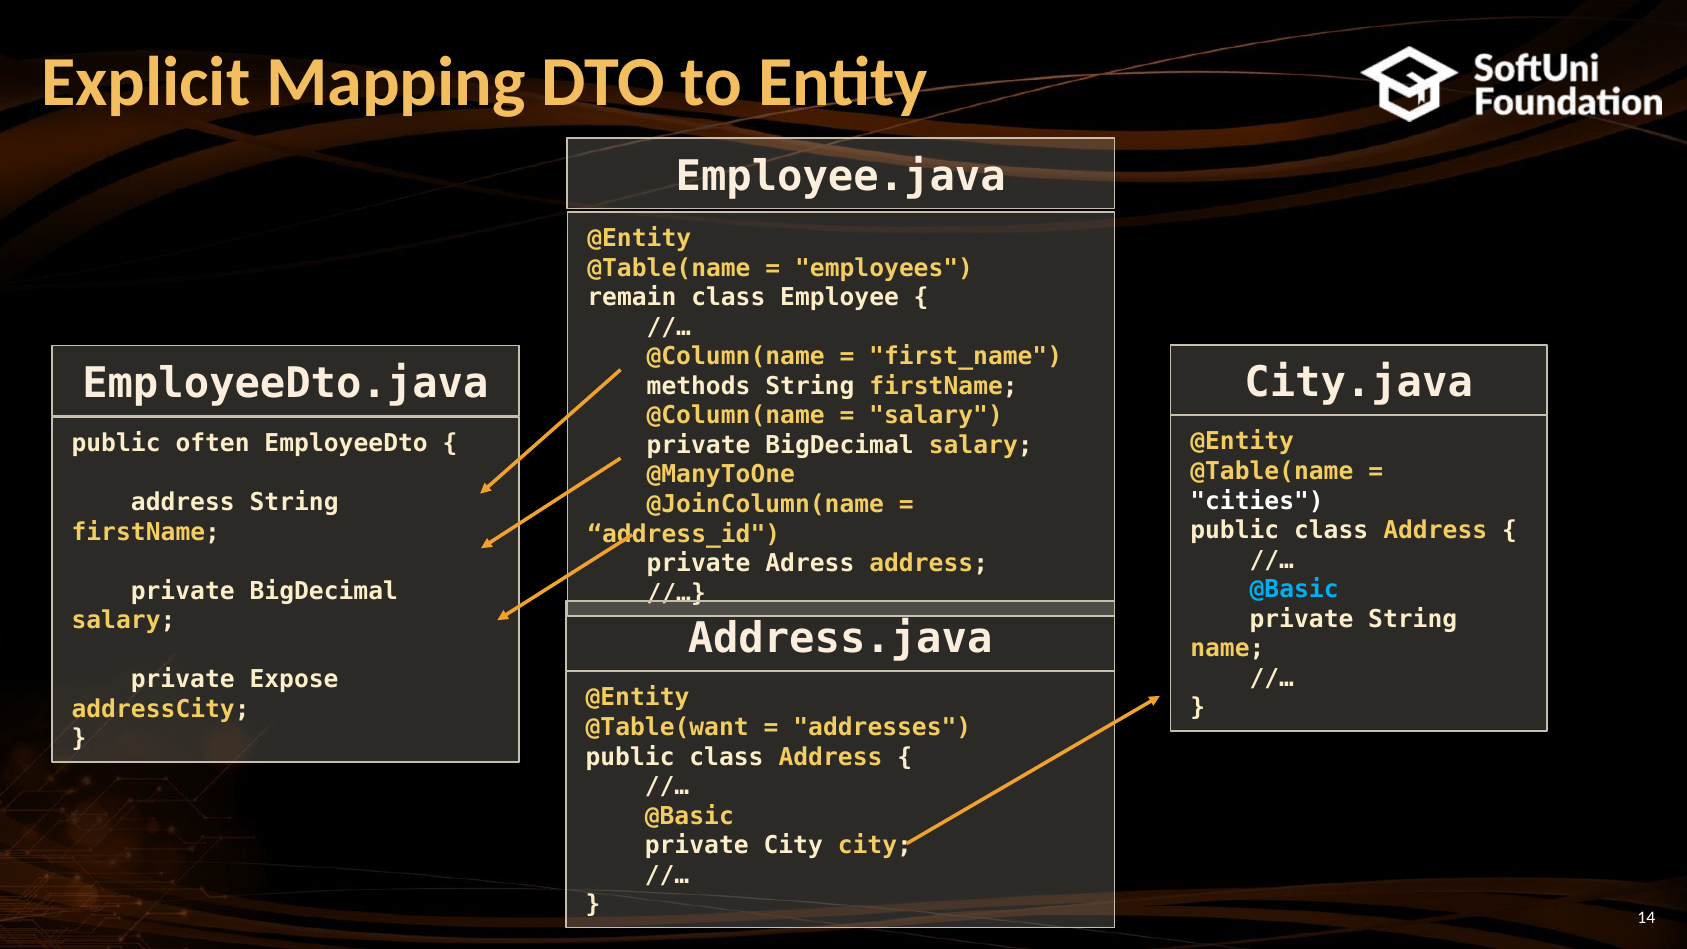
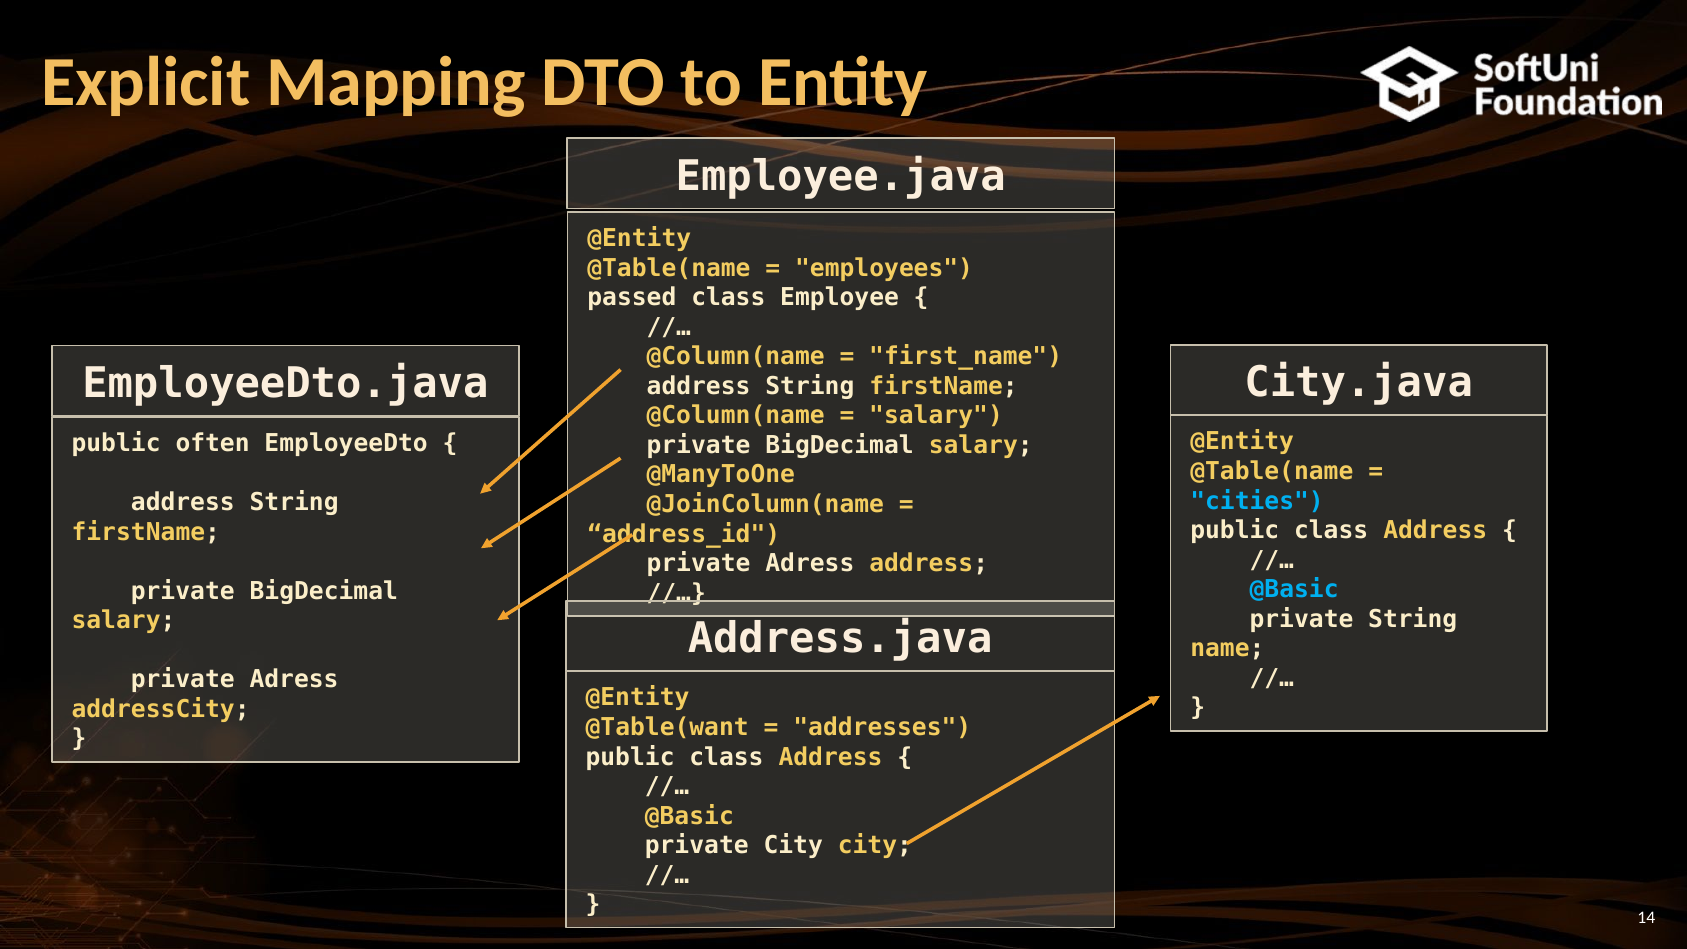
remain: remain -> passed (632, 298)
methods: methods -> address (699, 386)
cities colour: white -> light blue (1257, 501)
Expose: Expose -> Adress (294, 680)
